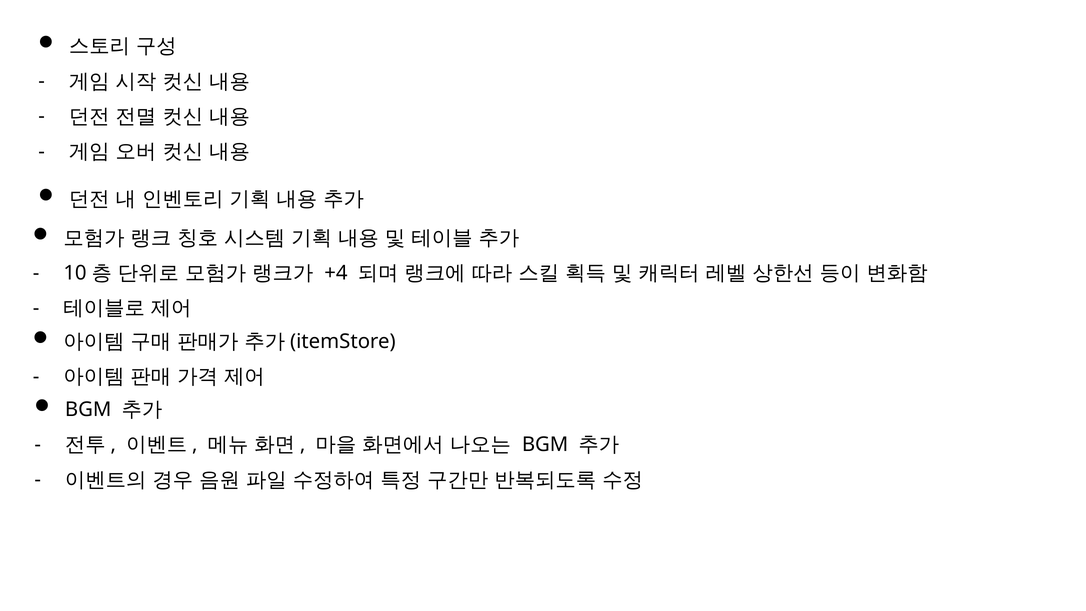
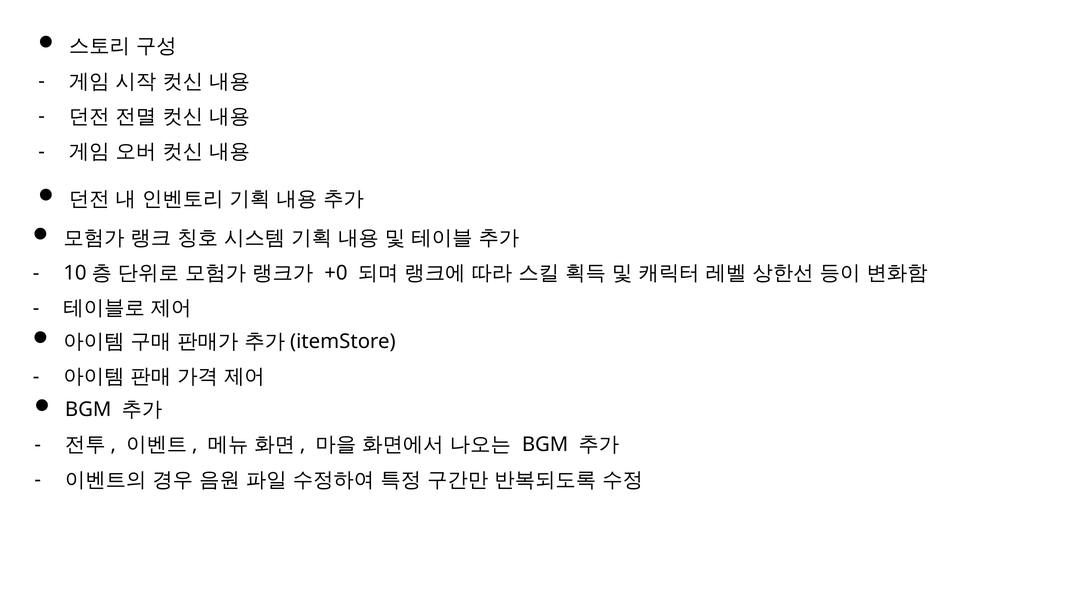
+4: +4 -> +0 (336, 273)
